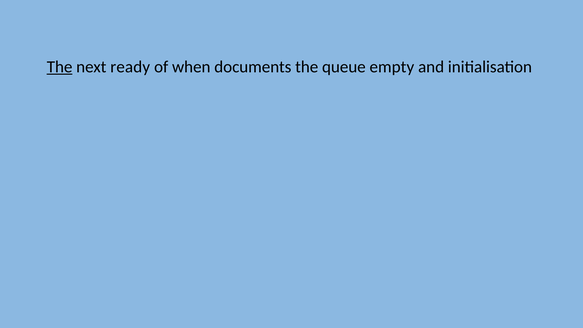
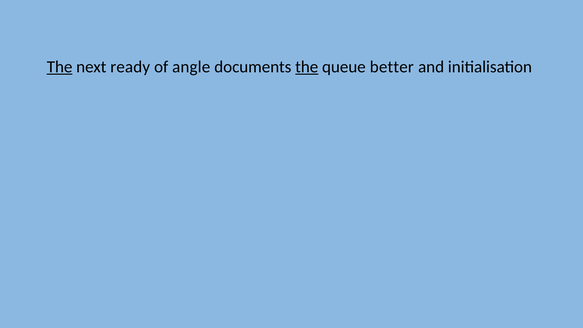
when: when -> angle (191, 67)
the underline: none -> present (307, 67)
empty: empty -> better (392, 67)
